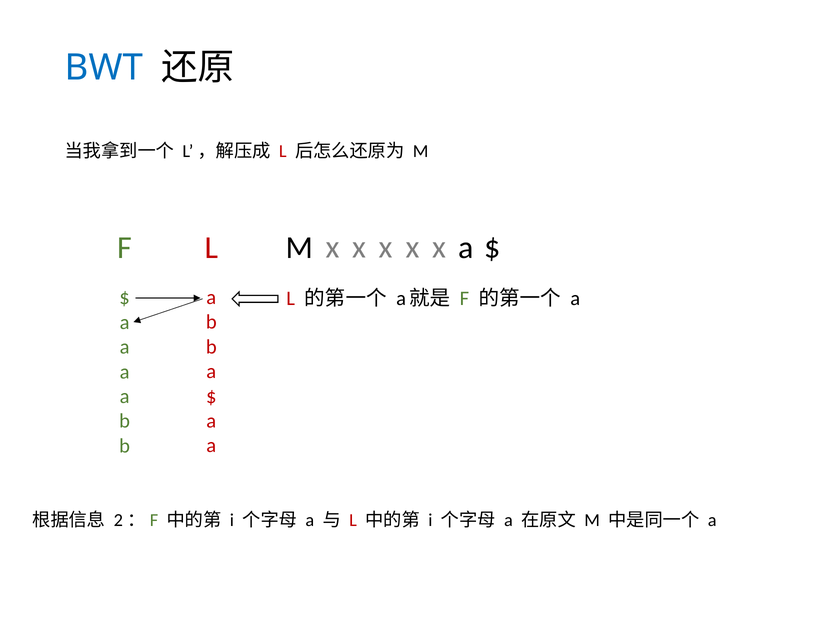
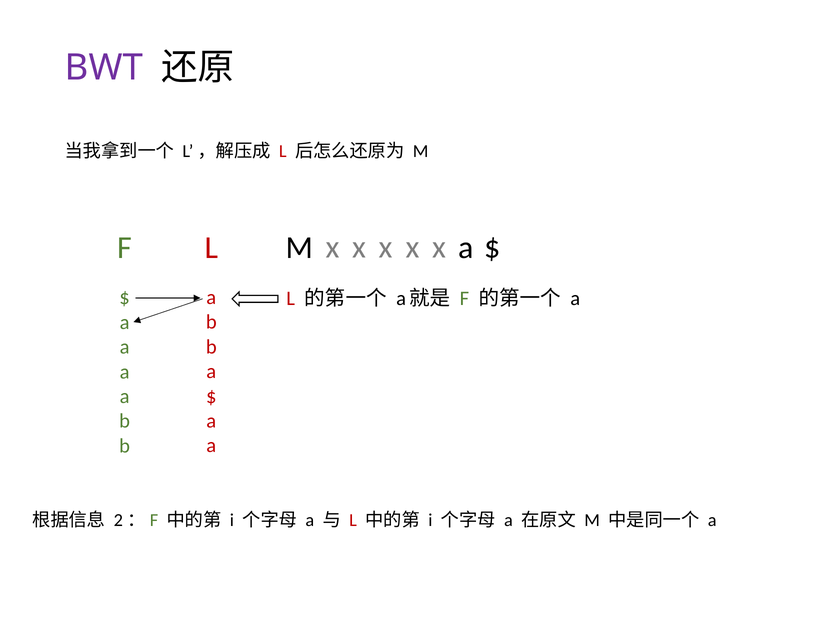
BWT colour: blue -> purple (104, 68)
